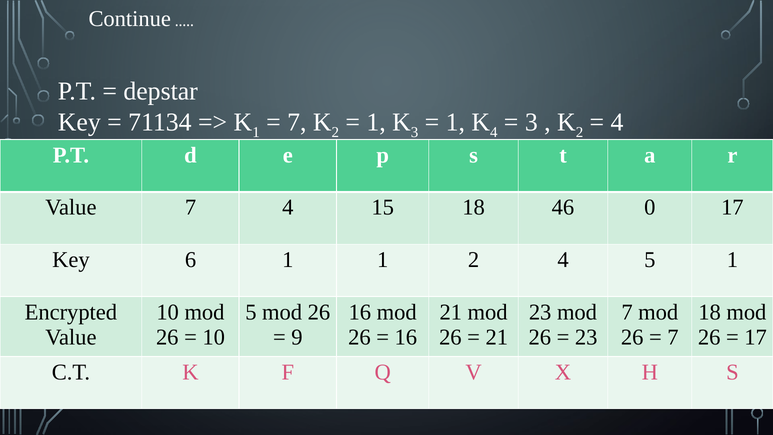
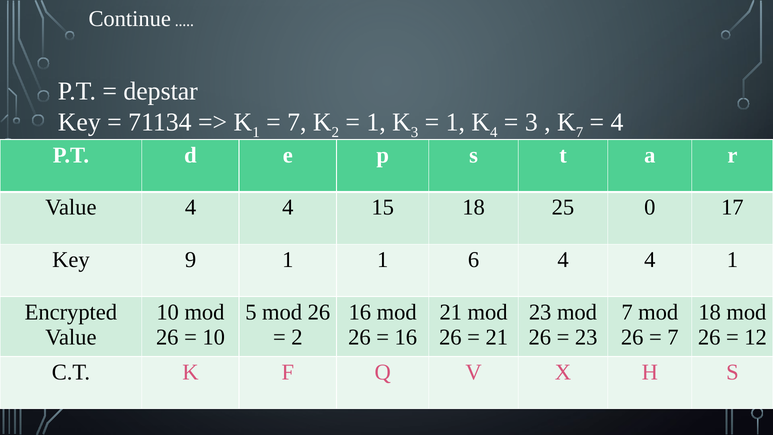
2: 2 -> 7 (579, 132)
Value 7: 7 -> 4 (191, 207)
46: 46 -> 25 (563, 207)
6: 6 -> 9 (191, 260)
1 2: 2 -> 6 (474, 260)
5: 5 -> 4 (650, 260)
9: 9 -> 2 (297, 337)
17: 17 -> 12 (756, 337)
